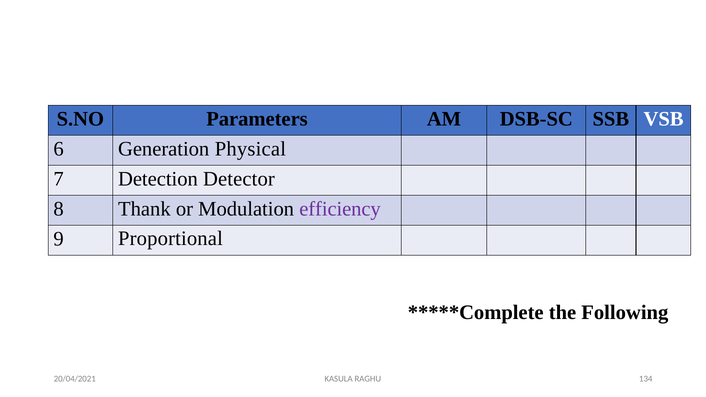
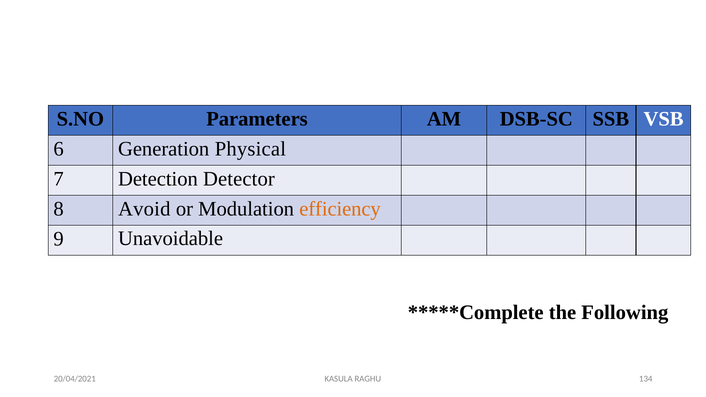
Thank: Thank -> Avoid (144, 209)
efficiency colour: purple -> orange (340, 209)
Proportional: Proportional -> Unavoidable (171, 238)
